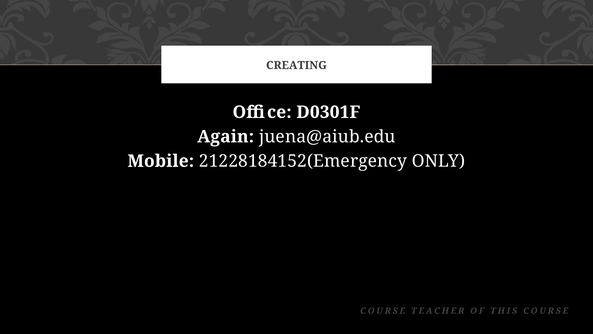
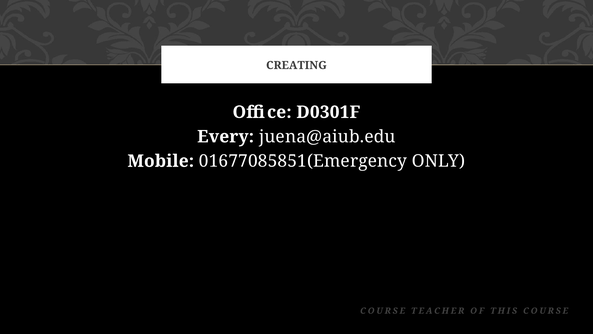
Again: Again -> Every (226, 136)
21228184152(Emergency: 21228184152(Emergency -> 01677085851(Emergency (303, 161)
